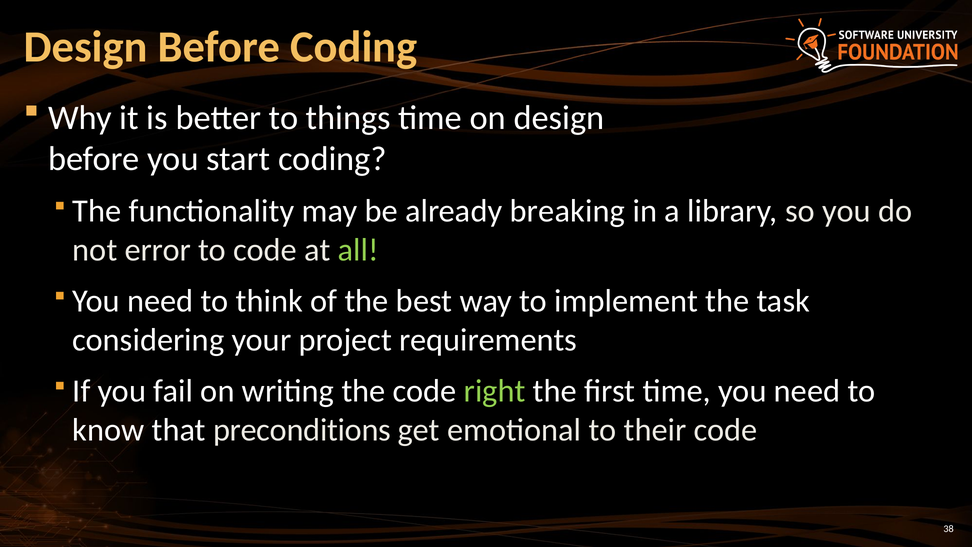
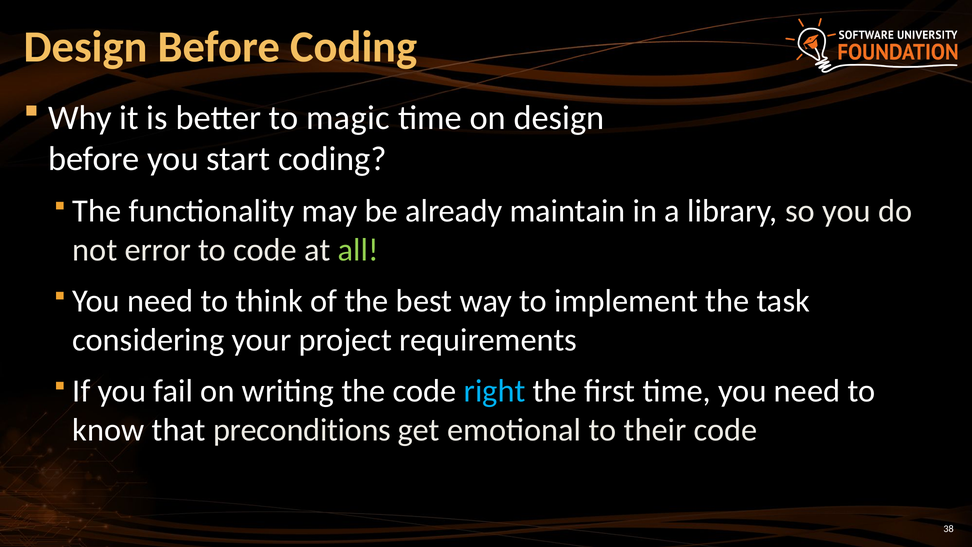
things: things -> magic (348, 118)
breaking: breaking -> maintain (568, 211)
right colour: light green -> light blue (495, 391)
